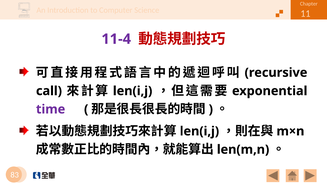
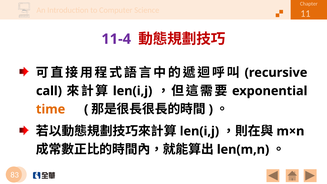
time colour: purple -> orange (51, 109)
